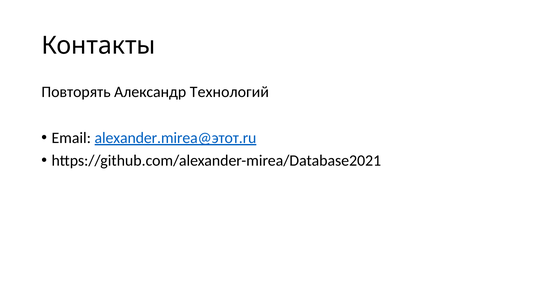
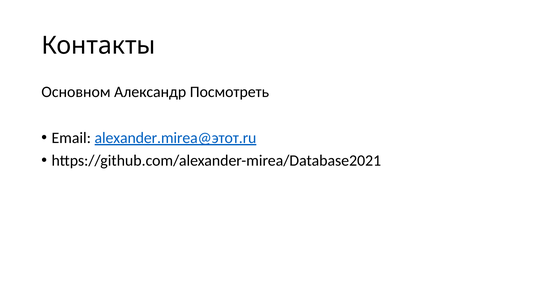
Повторять: Повторять -> Основном (76, 92)
Технологий: Технологий -> Посмотреть (229, 92)
